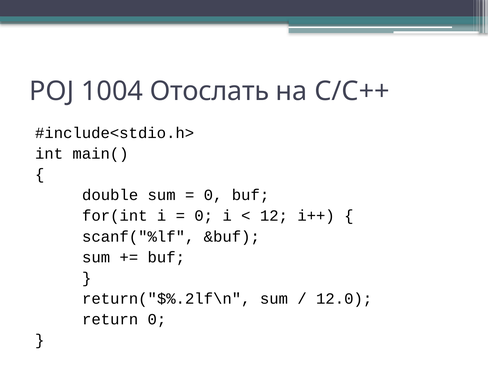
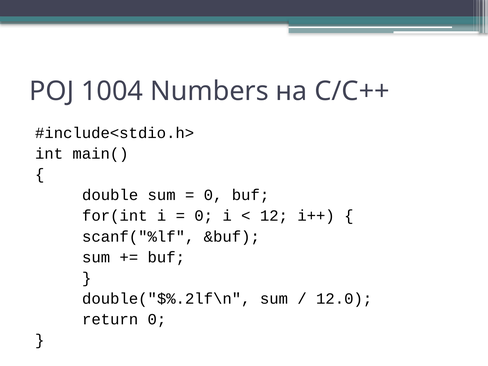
Отослать: Отослать -> Numbers (209, 91)
return("$%.2lf\n: return("$%.2lf\n -> double("$%.2lf\n (166, 299)
